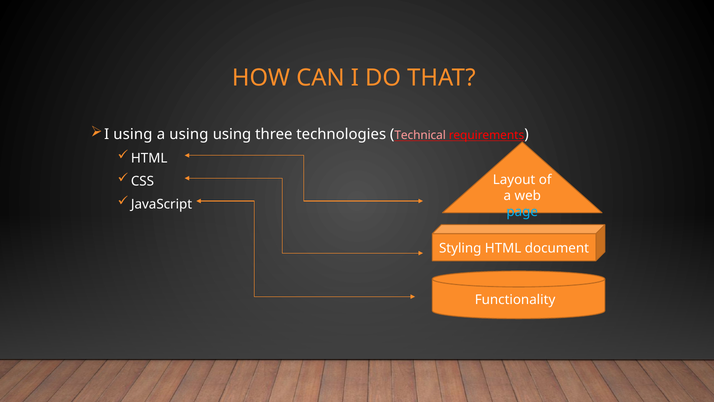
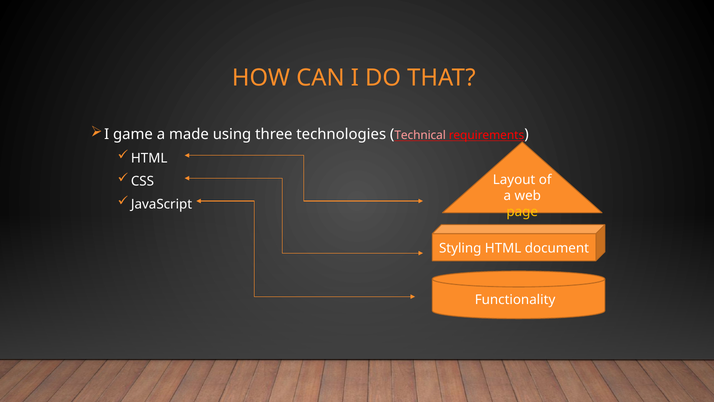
I using: using -> game (133, 134)
a using: using -> made (189, 134)
page colour: light blue -> yellow (522, 212)
